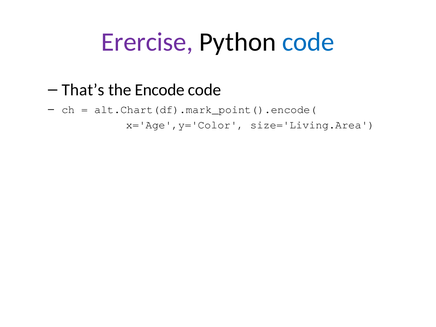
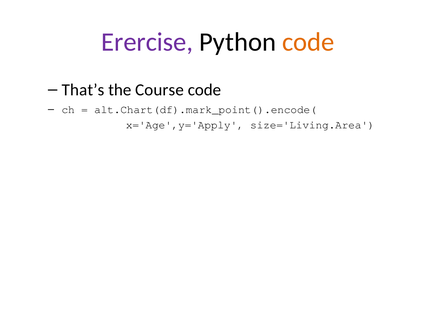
code colour: blue -> orange (308, 42)
Encode: Encode -> Course (159, 90)
x='Age',y='Color: x='Age',y='Color -> x='Age',y='Apply (185, 125)
